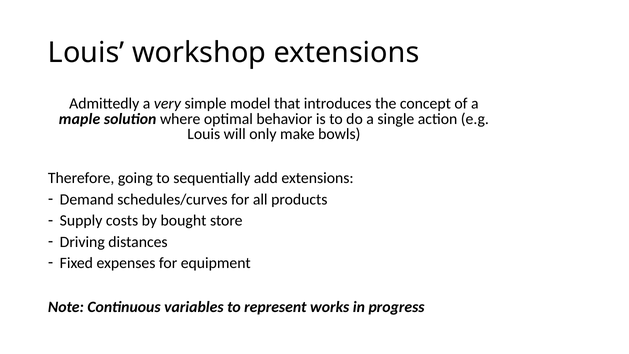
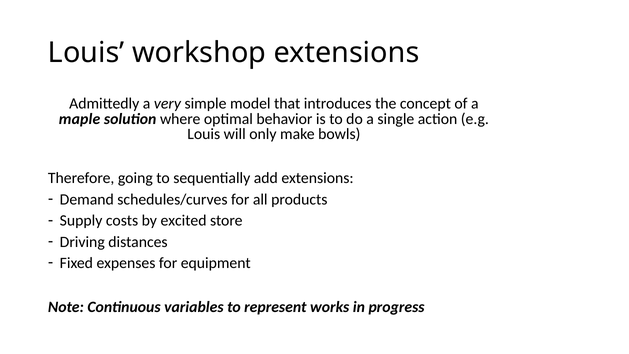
bought: bought -> excited (184, 221)
